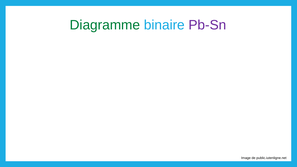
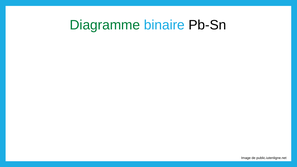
Pb-Sn colour: purple -> black (207, 25)
